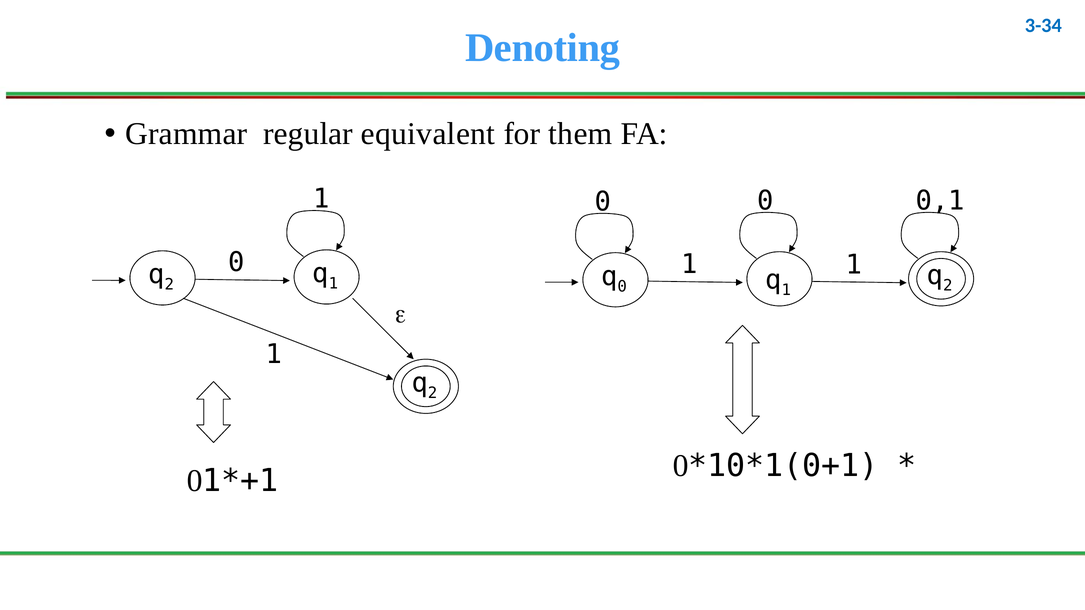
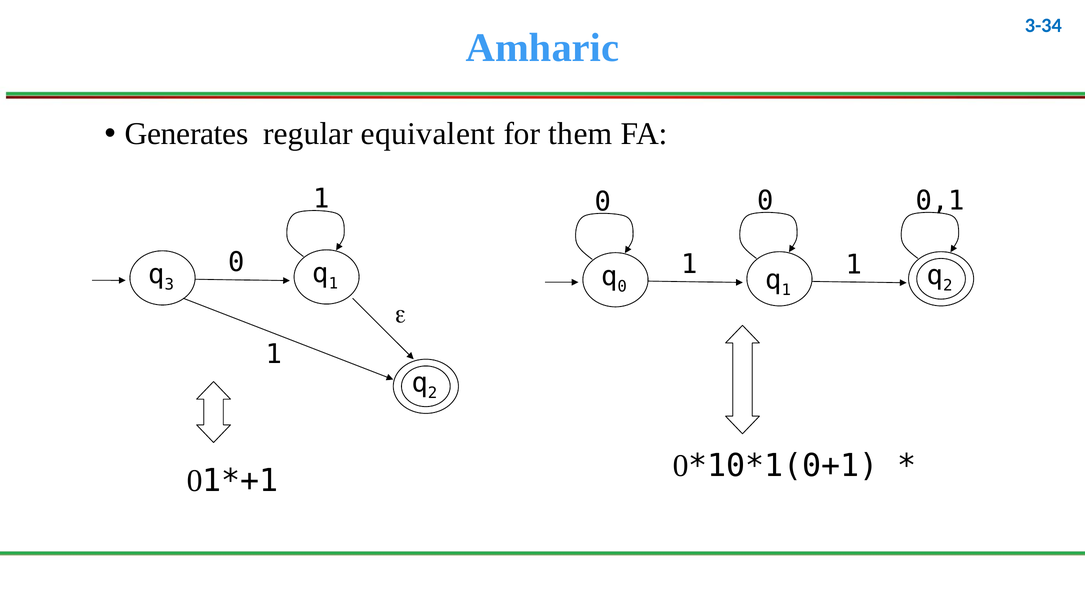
Denoting: Denoting -> Amharic (542, 48)
Grammar: Grammar -> Generates (187, 134)
2: 2 -> 3 (169, 285)
